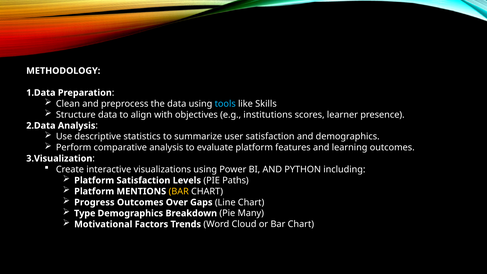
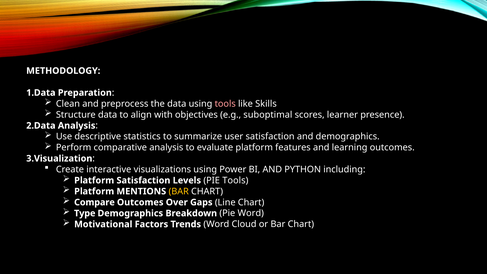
tools colour: light blue -> pink (225, 104)
institutions: institutions -> suboptimal (268, 115)
PIE Paths: Paths -> Tools (235, 180)
Progress: Progress -> Compare (94, 202)
Pie Many: Many -> Word (251, 213)
